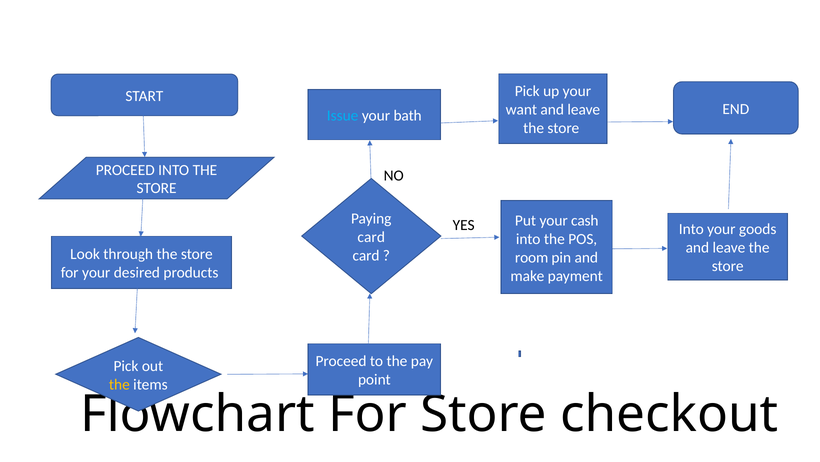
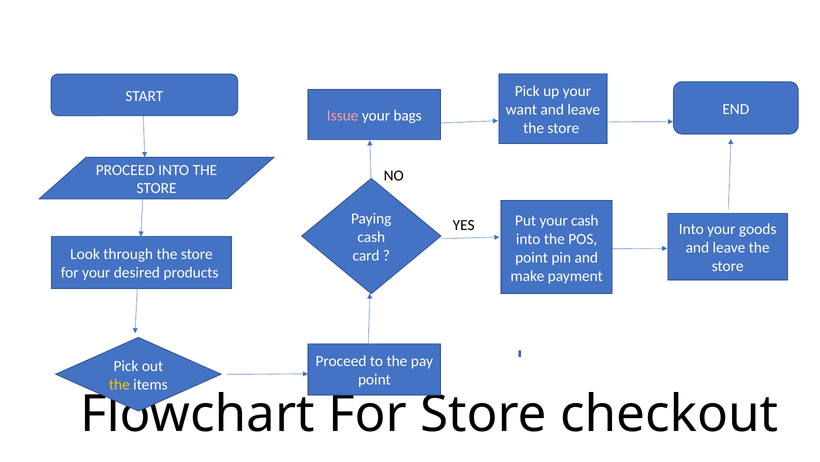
Issue colour: light blue -> pink (343, 115)
bath: bath -> bags (408, 115)
card: card -> cash (371, 237)
room: room -> point (532, 257)
